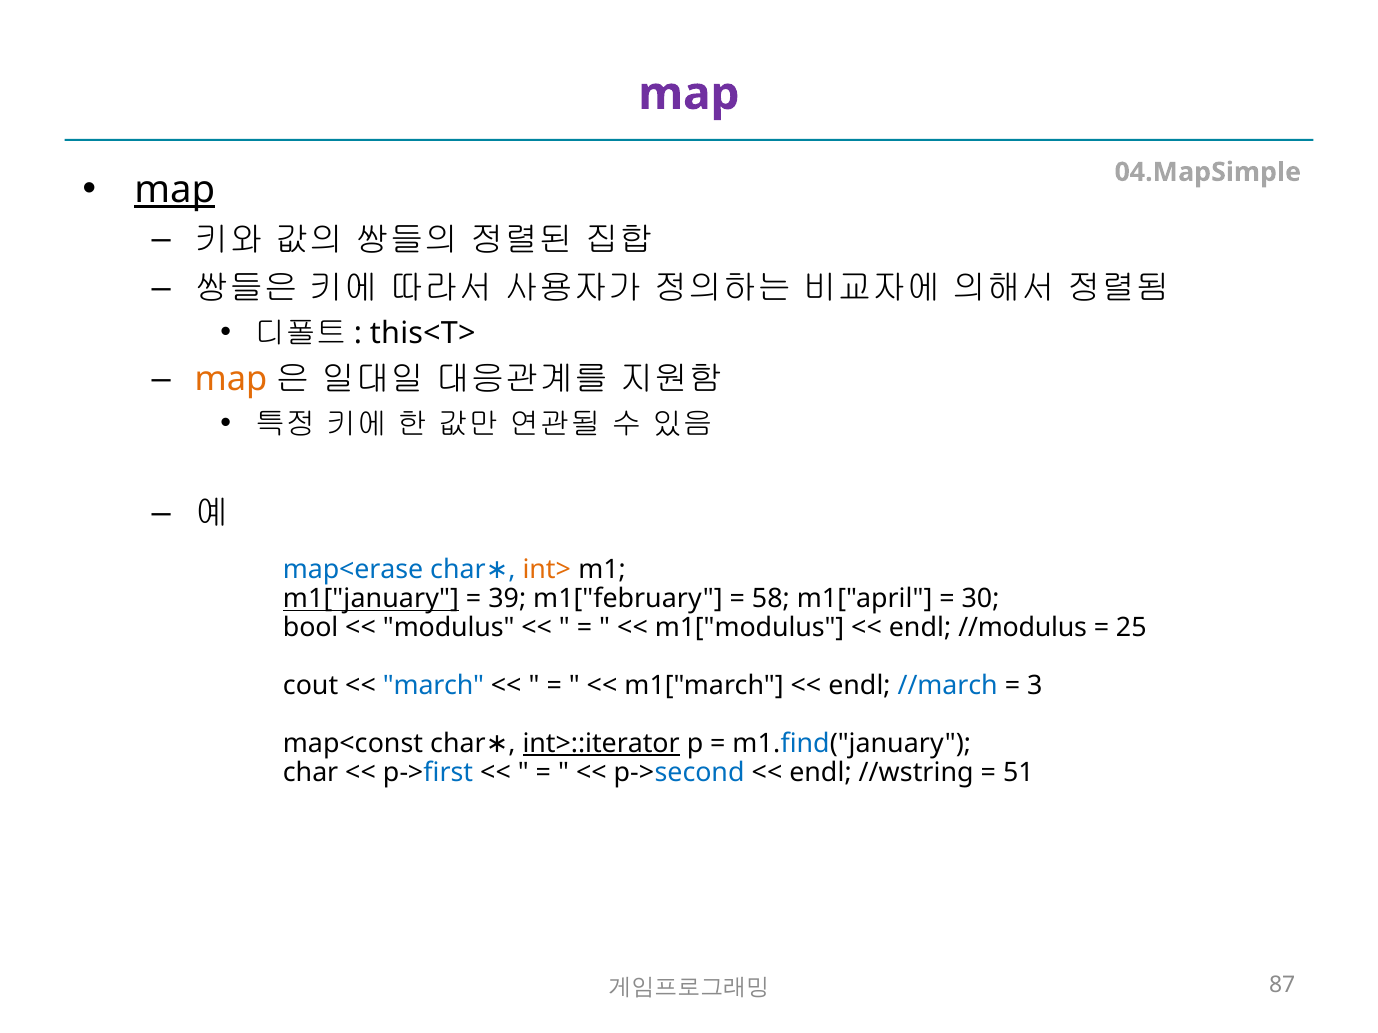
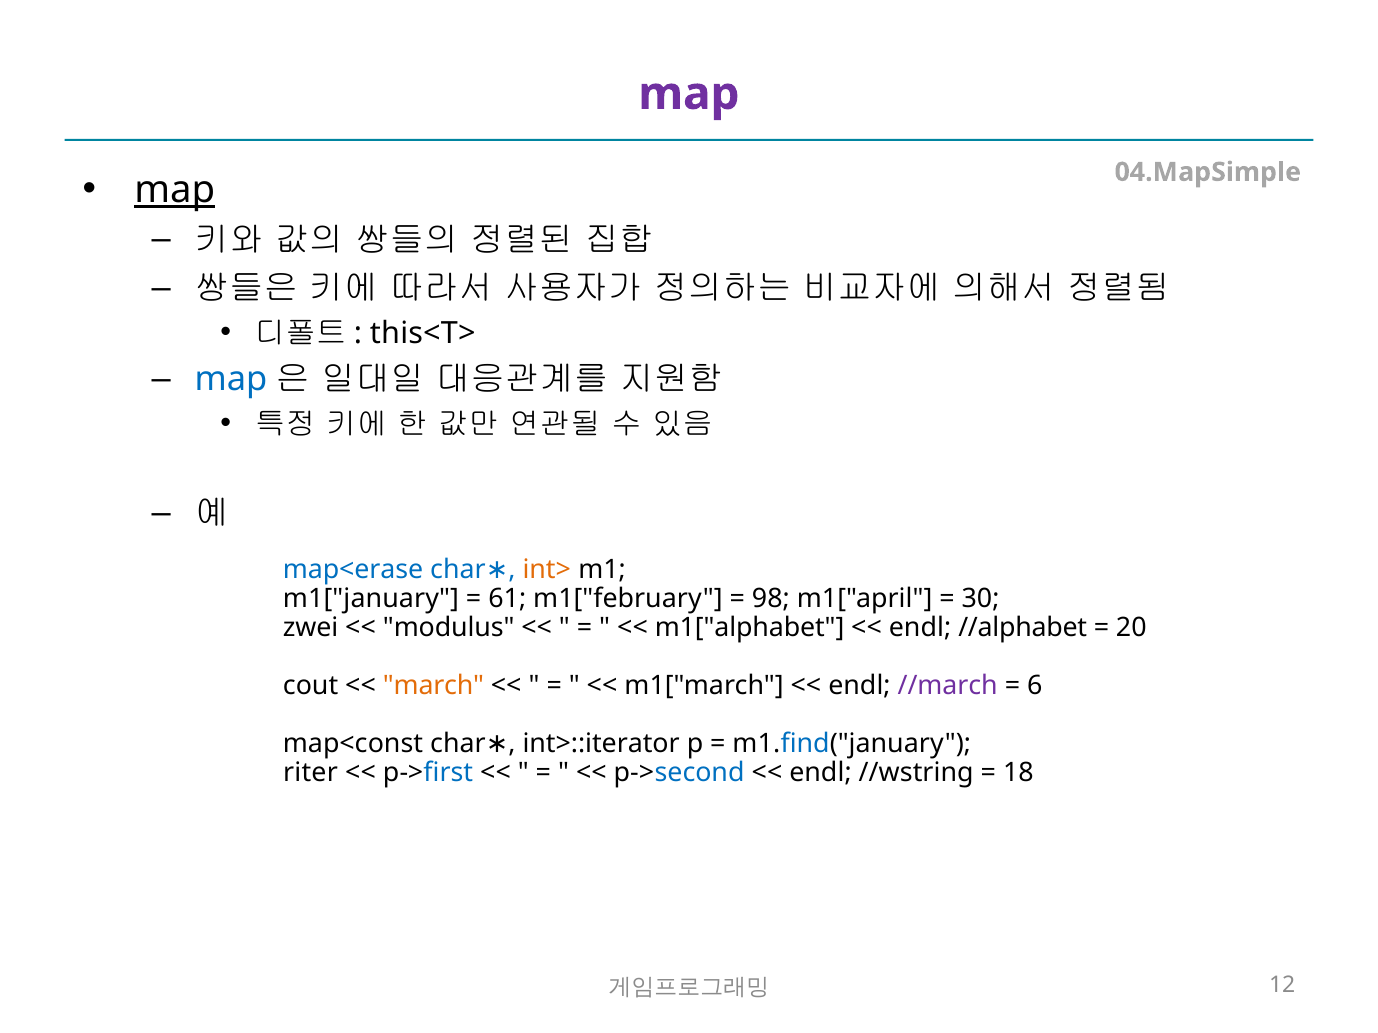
map colour: orange -> blue (231, 380)
m1["january underline: present -> none (371, 599)
39: 39 -> 61 (507, 599)
58: 58 -> 98 (771, 599)
bool: bool -> zwei (311, 628)
m1["modulus: m1["modulus -> m1["alphabet (750, 628)
//modulus: //modulus -> //alphabet (1023, 628)
25: 25 -> 20 (1131, 628)
march colour: blue -> orange (434, 686)
//march colour: blue -> purple (948, 686)
3: 3 -> 6 (1035, 686)
int>::iterator underline: present -> none (601, 744)
char: char -> riter (310, 773)
51: 51 -> 18 (1018, 773)
87: 87 -> 12 (1282, 985)
